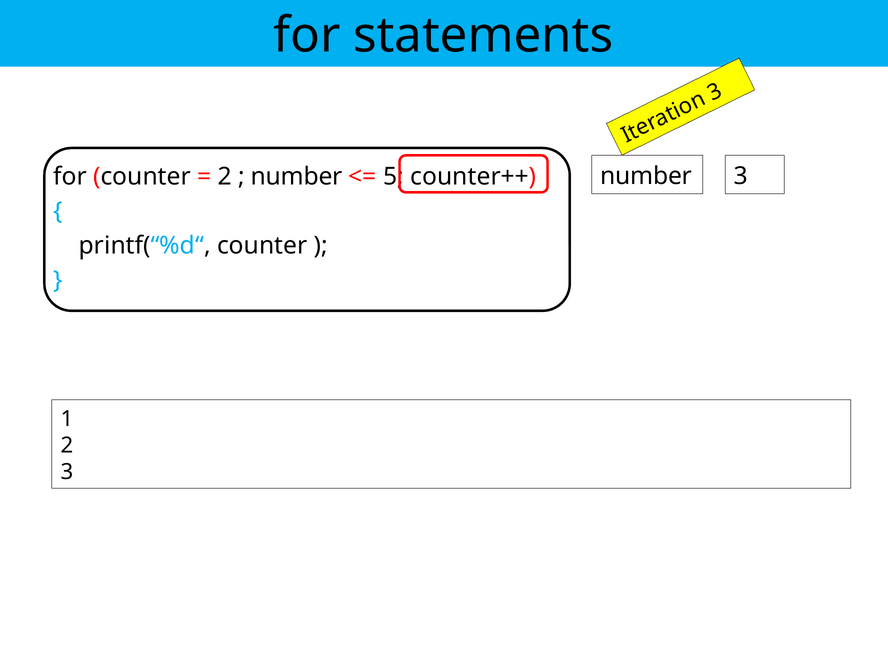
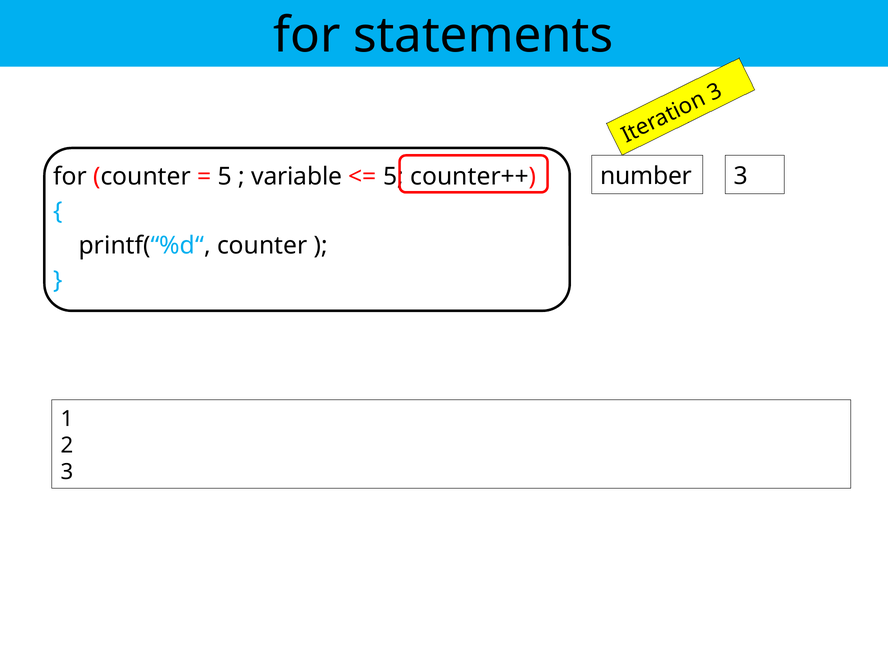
2: 2 -> 5 (225, 176)
number: number -> variable (297, 176)
